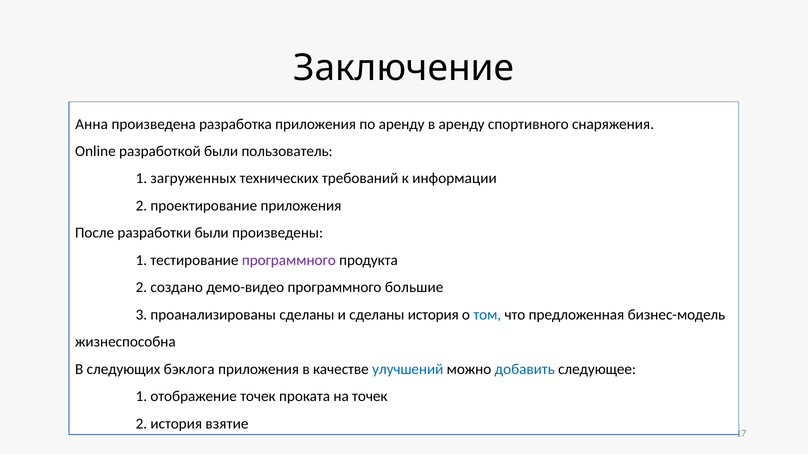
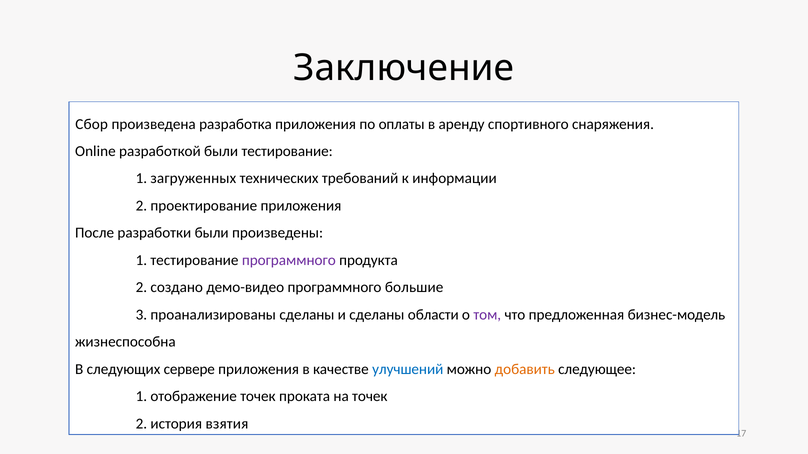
Анна: Анна -> Сбор (92, 124)
по аренду: аренду -> оплаты (402, 124)
были пользователь: пользователь -> тестирование (287, 151)
сделаны история: история -> области (433, 315)
том colour: blue -> purple (487, 315)
бэклога: бэклога -> сервере (189, 370)
добавить colour: blue -> orange (525, 370)
взятие: взятие -> взятия (227, 424)
